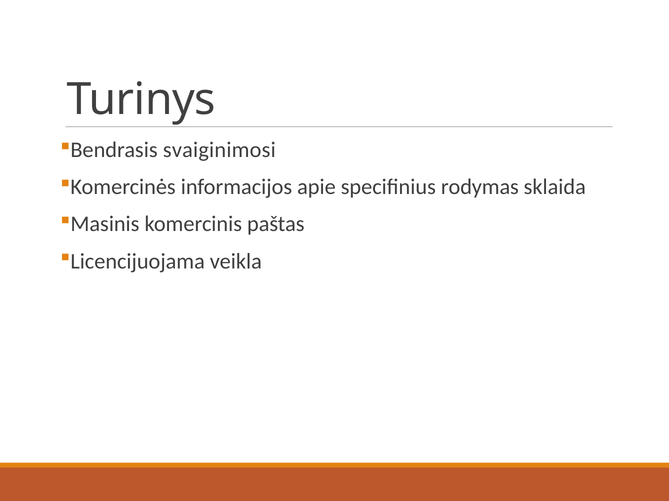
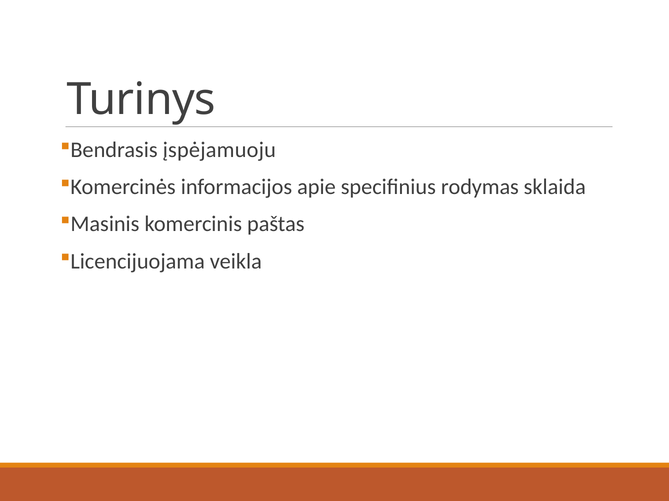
svaiginimosi: svaiginimosi -> įspėjamuoju (219, 150)
